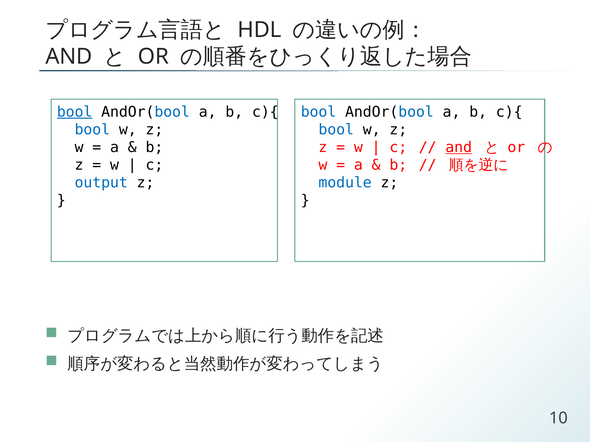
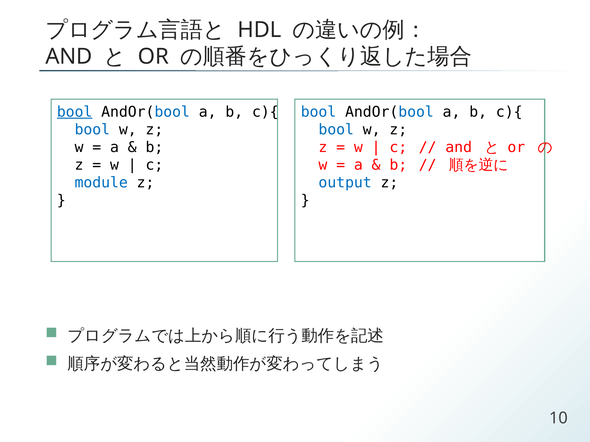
and underline: present -> none (459, 147)
output: output -> module (101, 183)
module: module -> output (345, 183)
